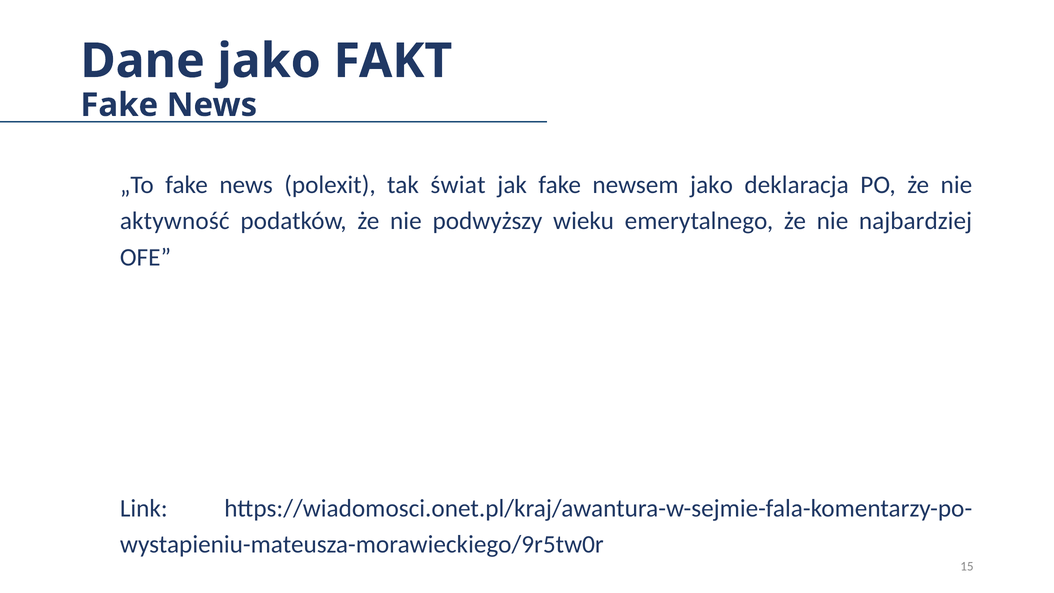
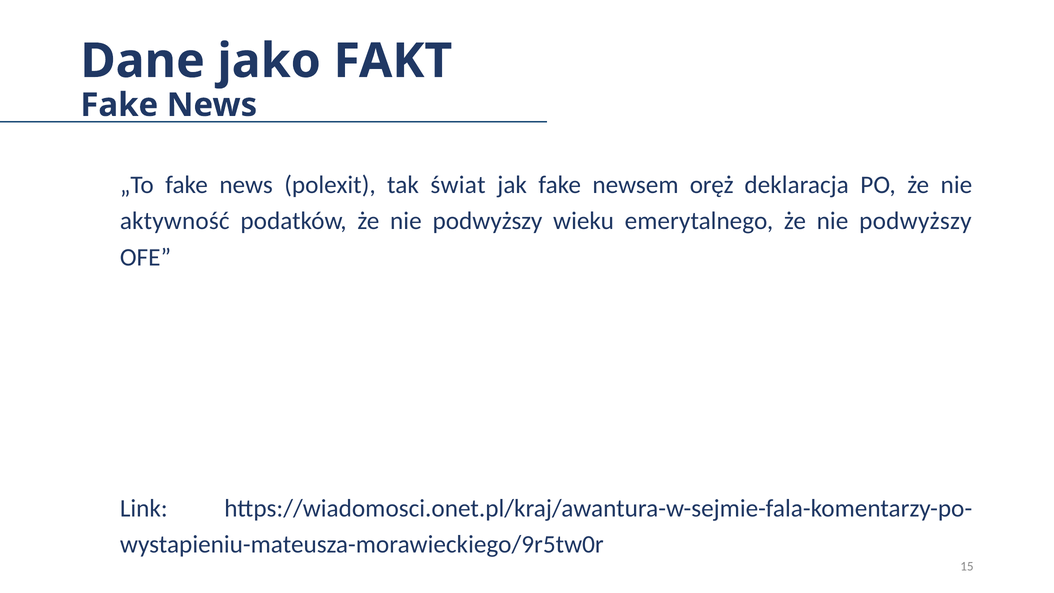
newsem jako: jako -> oręż (712, 185)
emerytalnego że nie najbardziej: najbardziej -> podwyższy (915, 221)
